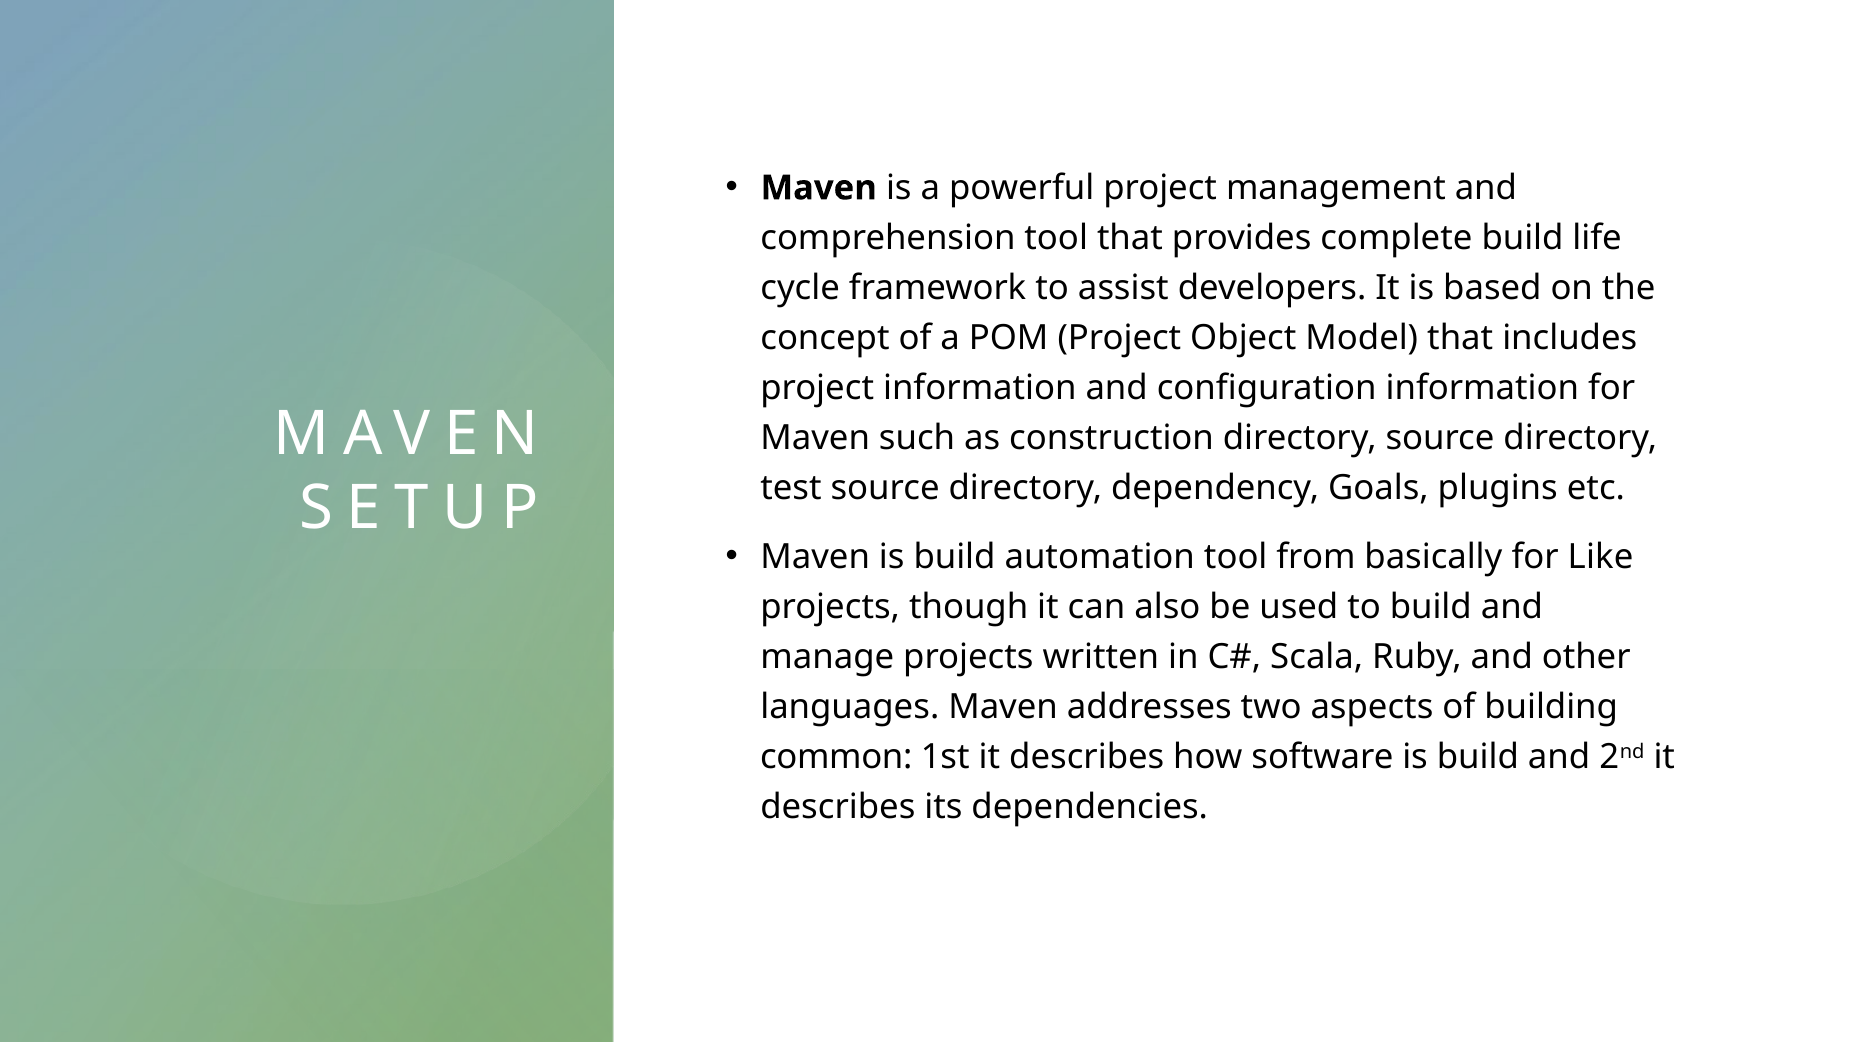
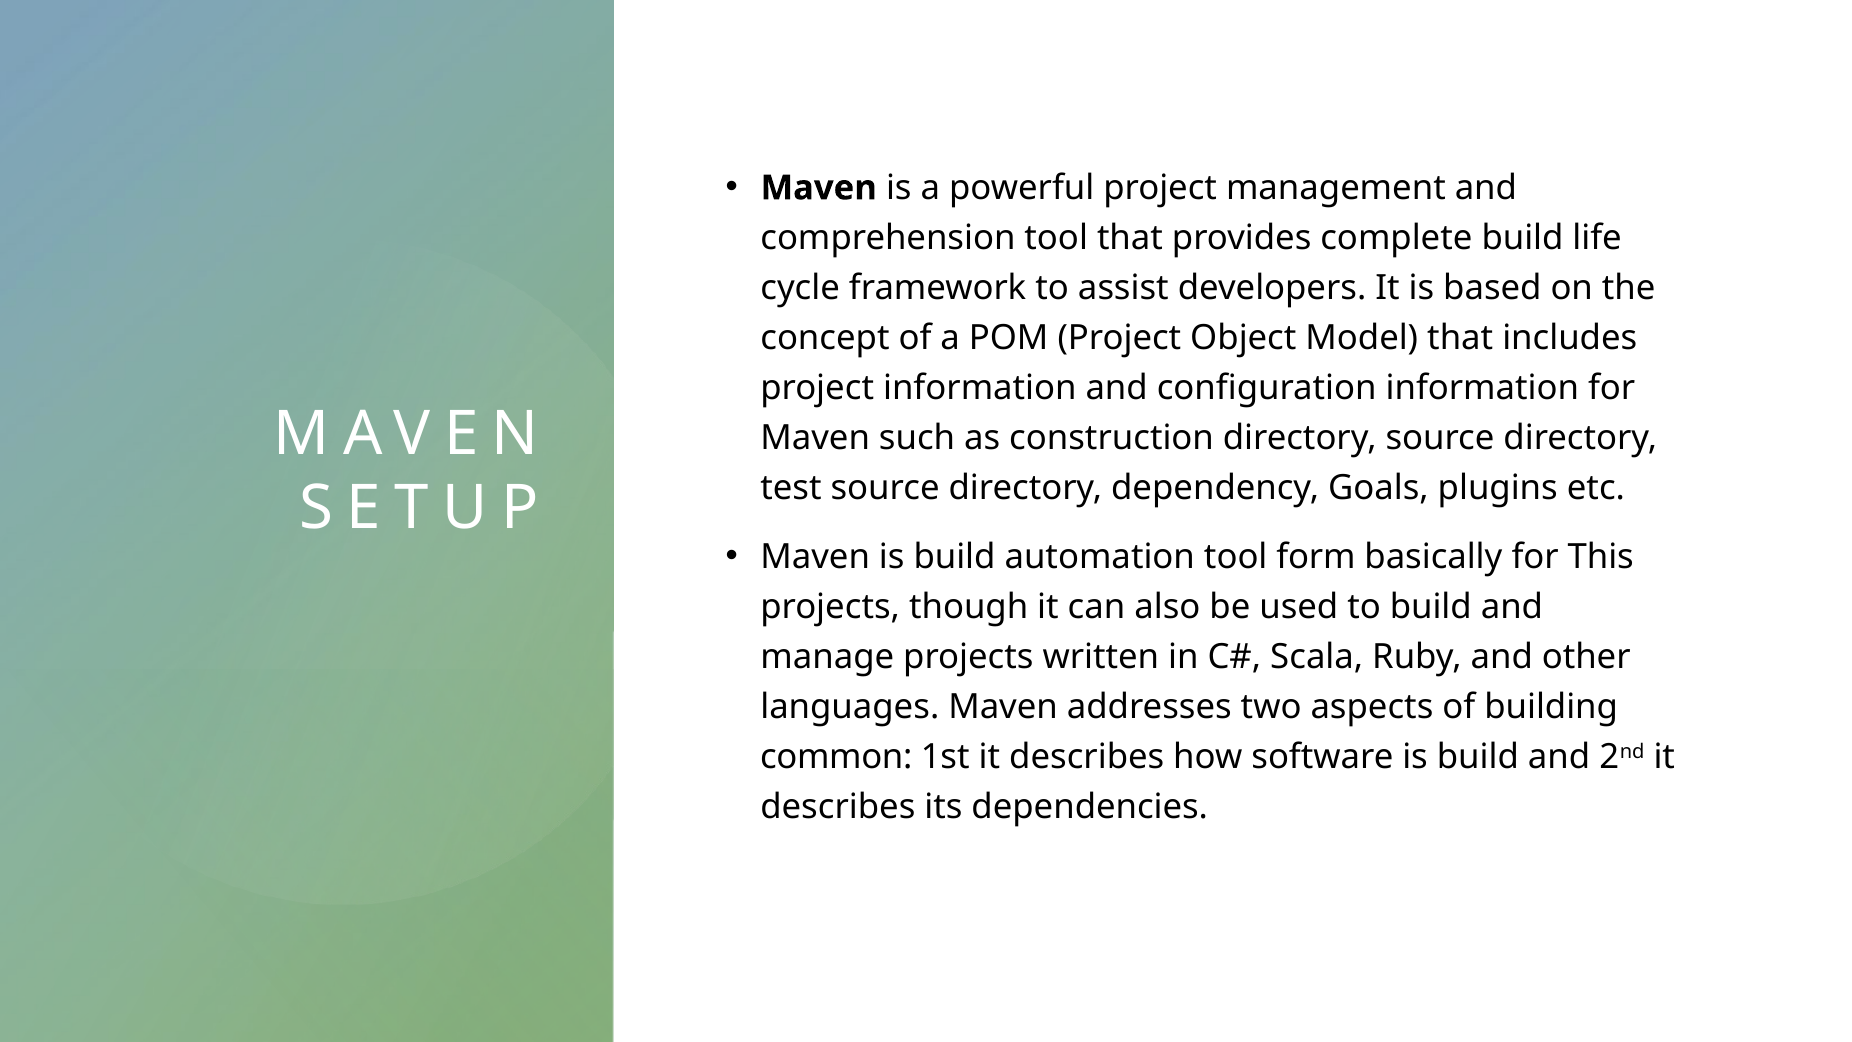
from: from -> form (1316, 557)
Like: Like -> This (1601, 557)
